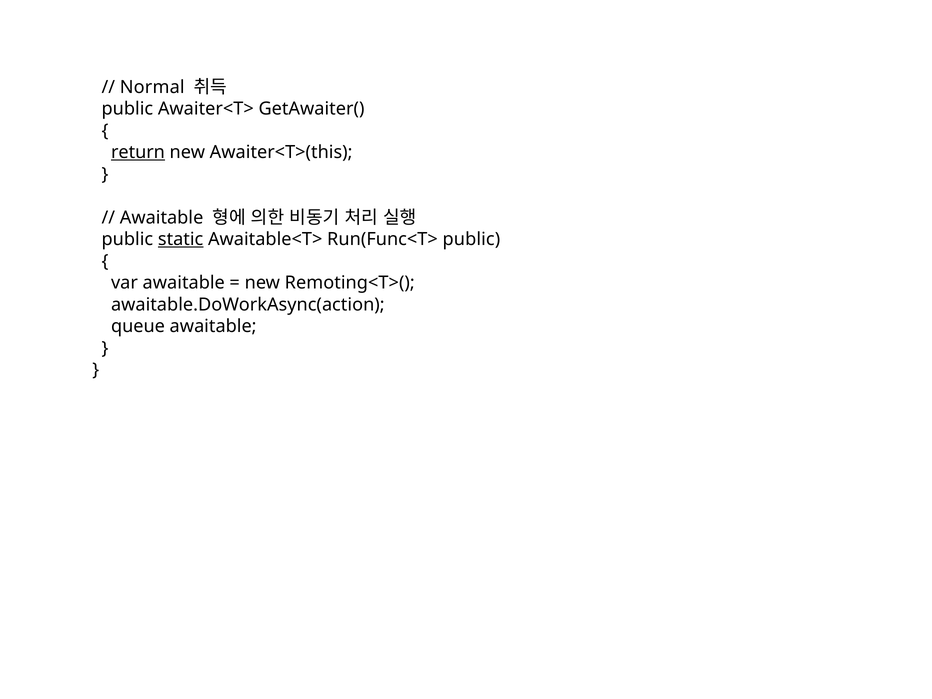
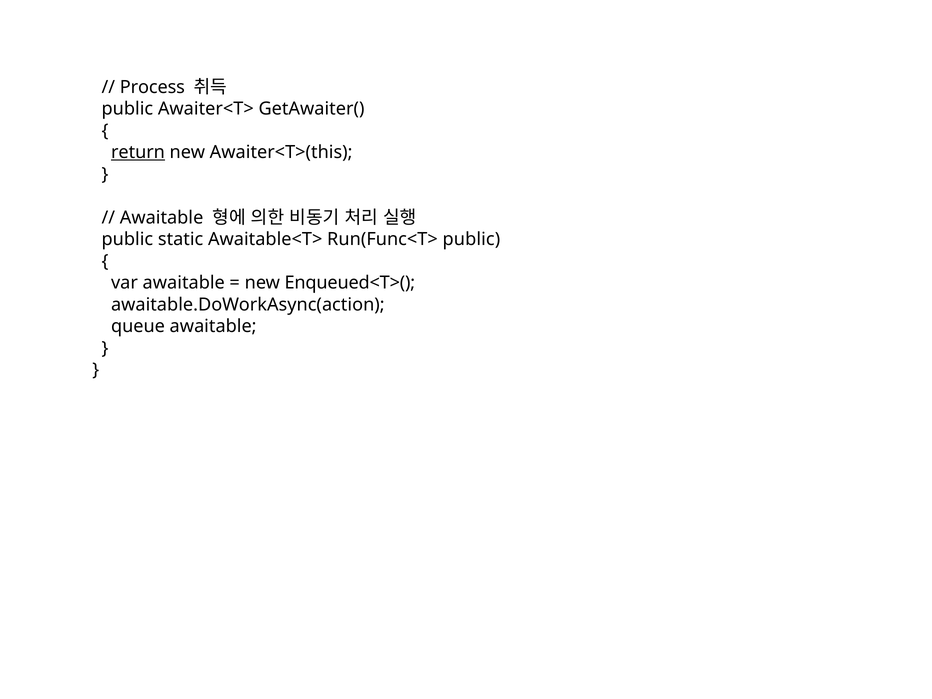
Normal: Normal -> Process (152, 87)
static underline: present -> none (181, 239)
Remoting<T>(: Remoting<T>( -> Enqueued<T>( (350, 283)
